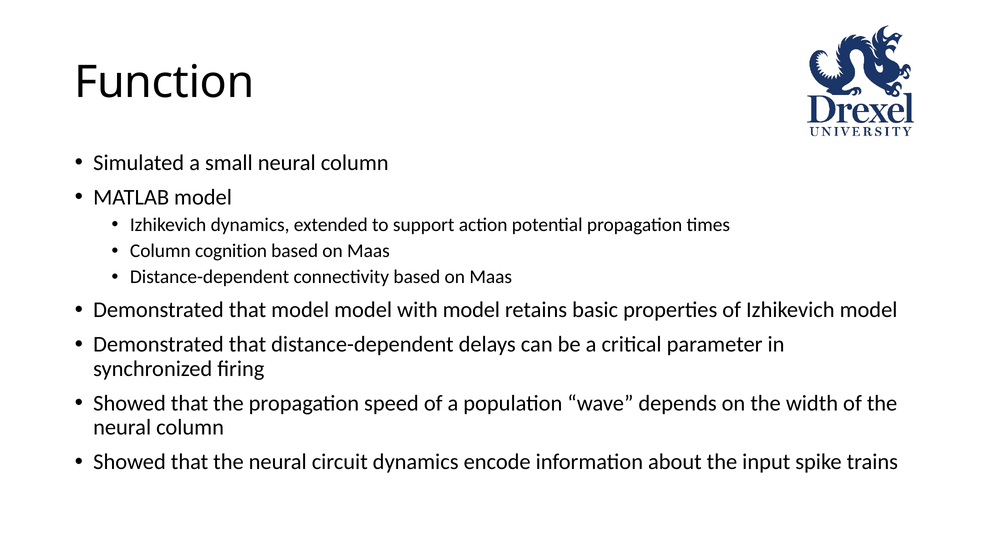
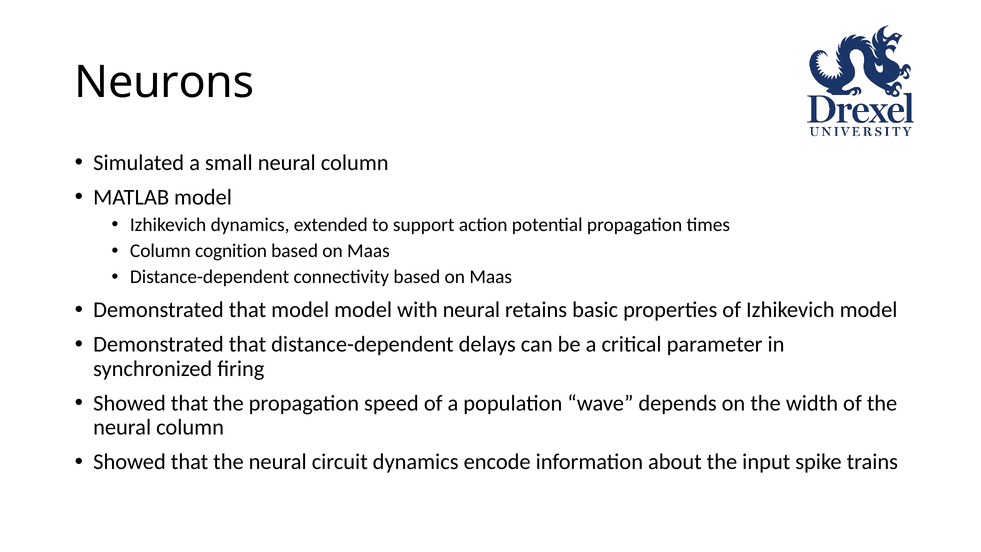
Function: Function -> Neurons (164, 82)
with model: model -> neural (471, 310)
